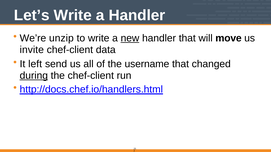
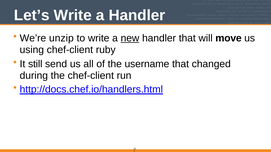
invite: invite -> using (32, 50)
data: data -> ruby (106, 50)
left: left -> still (35, 64)
during underline: present -> none (34, 76)
